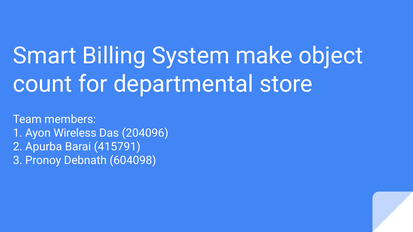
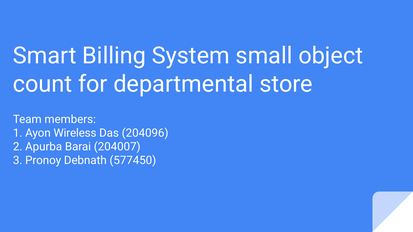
make: make -> small (264, 56)
415791: 415791 -> 204007 (117, 147)
604098: 604098 -> 577450 (133, 161)
